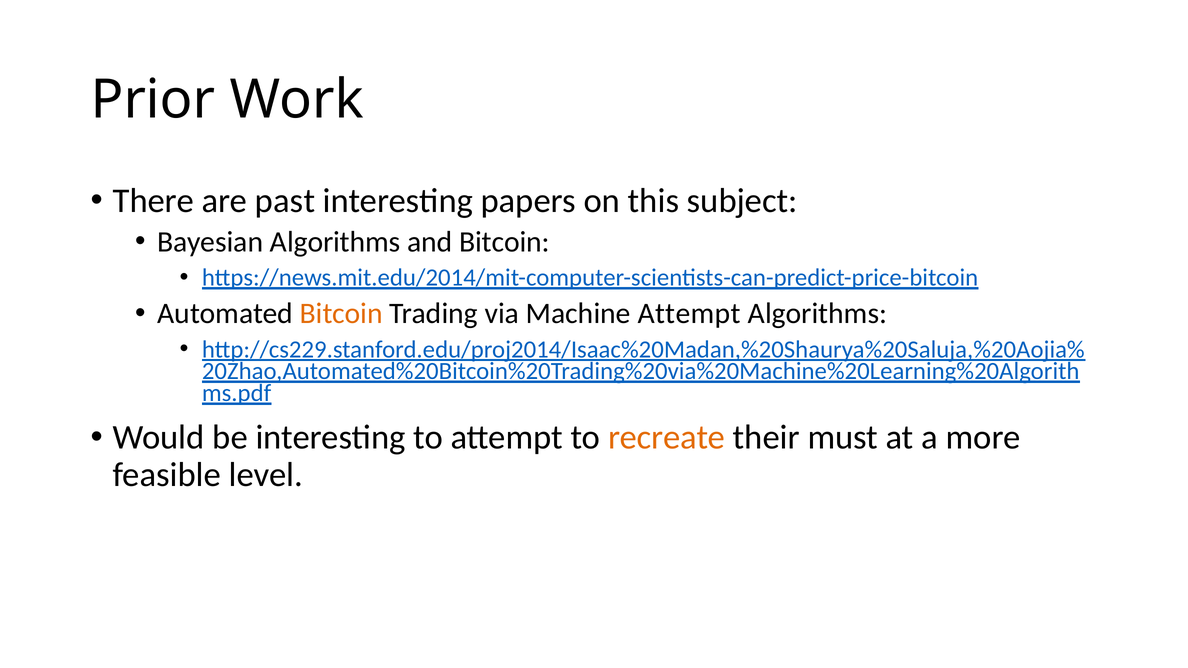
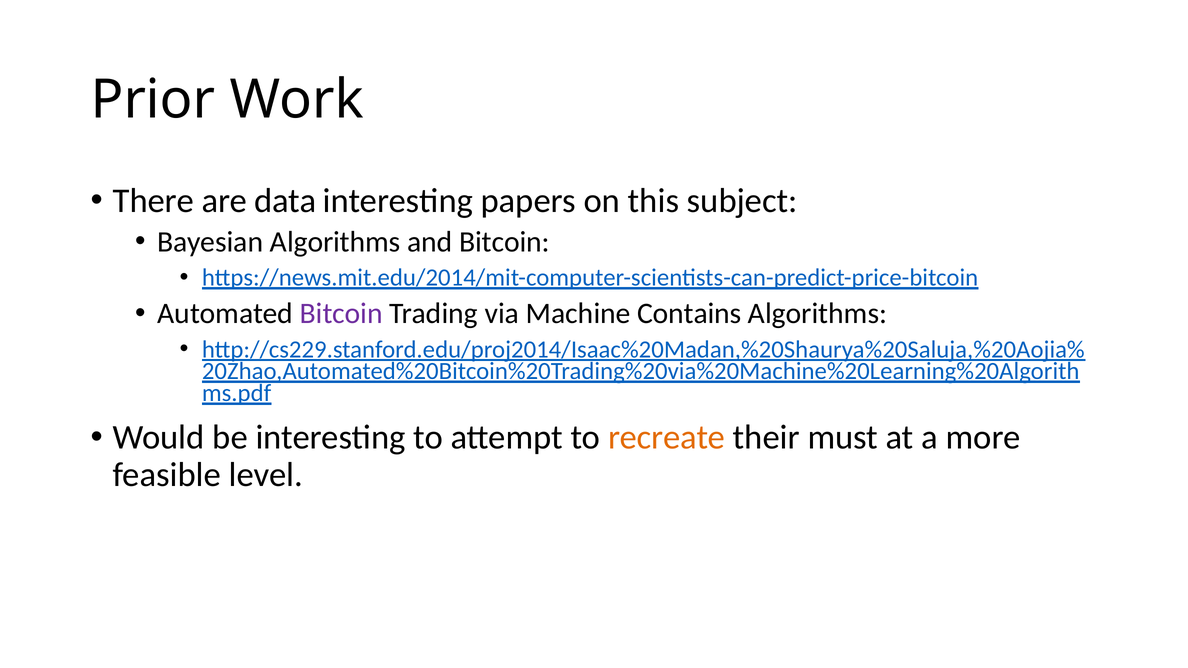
past: past -> data (285, 201)
Bitcoin colour: orange -> purple (341, 314)
Machine Attempt: Attempt -> Contains (689, 314)
